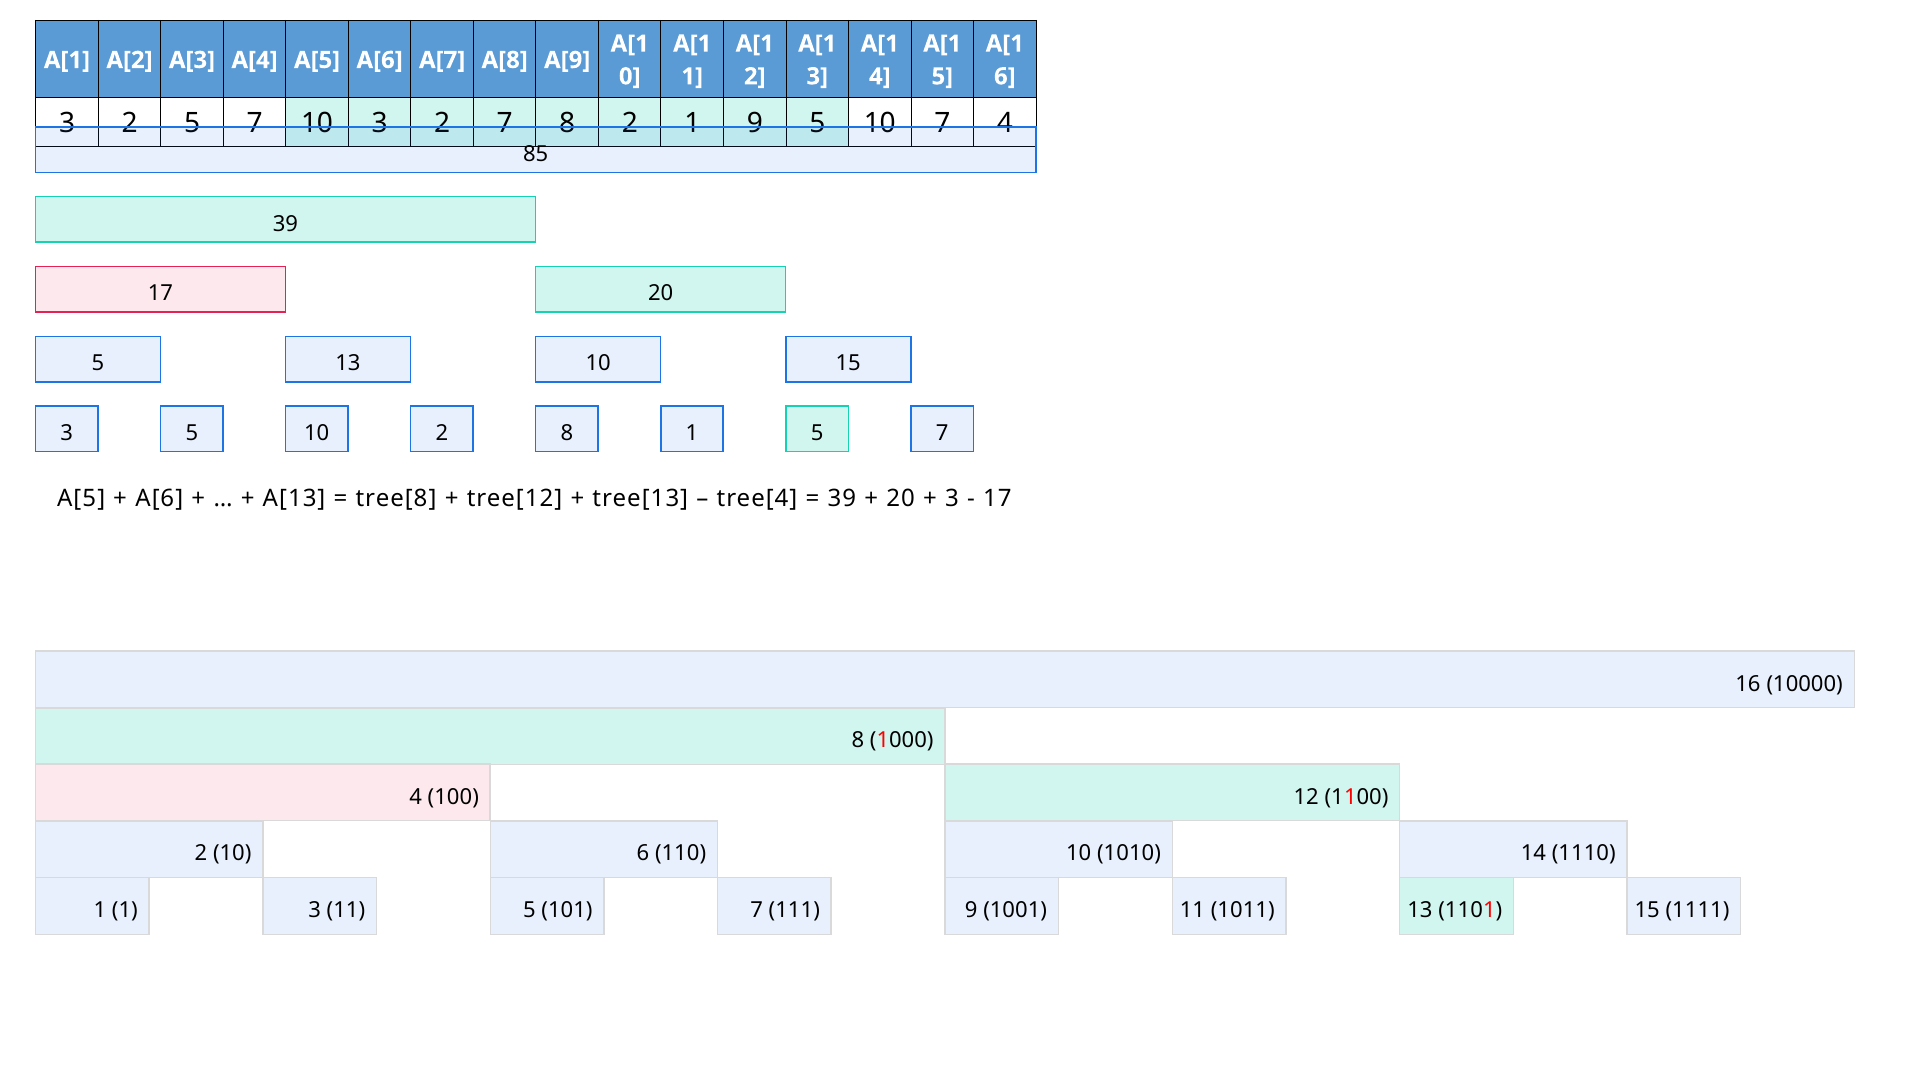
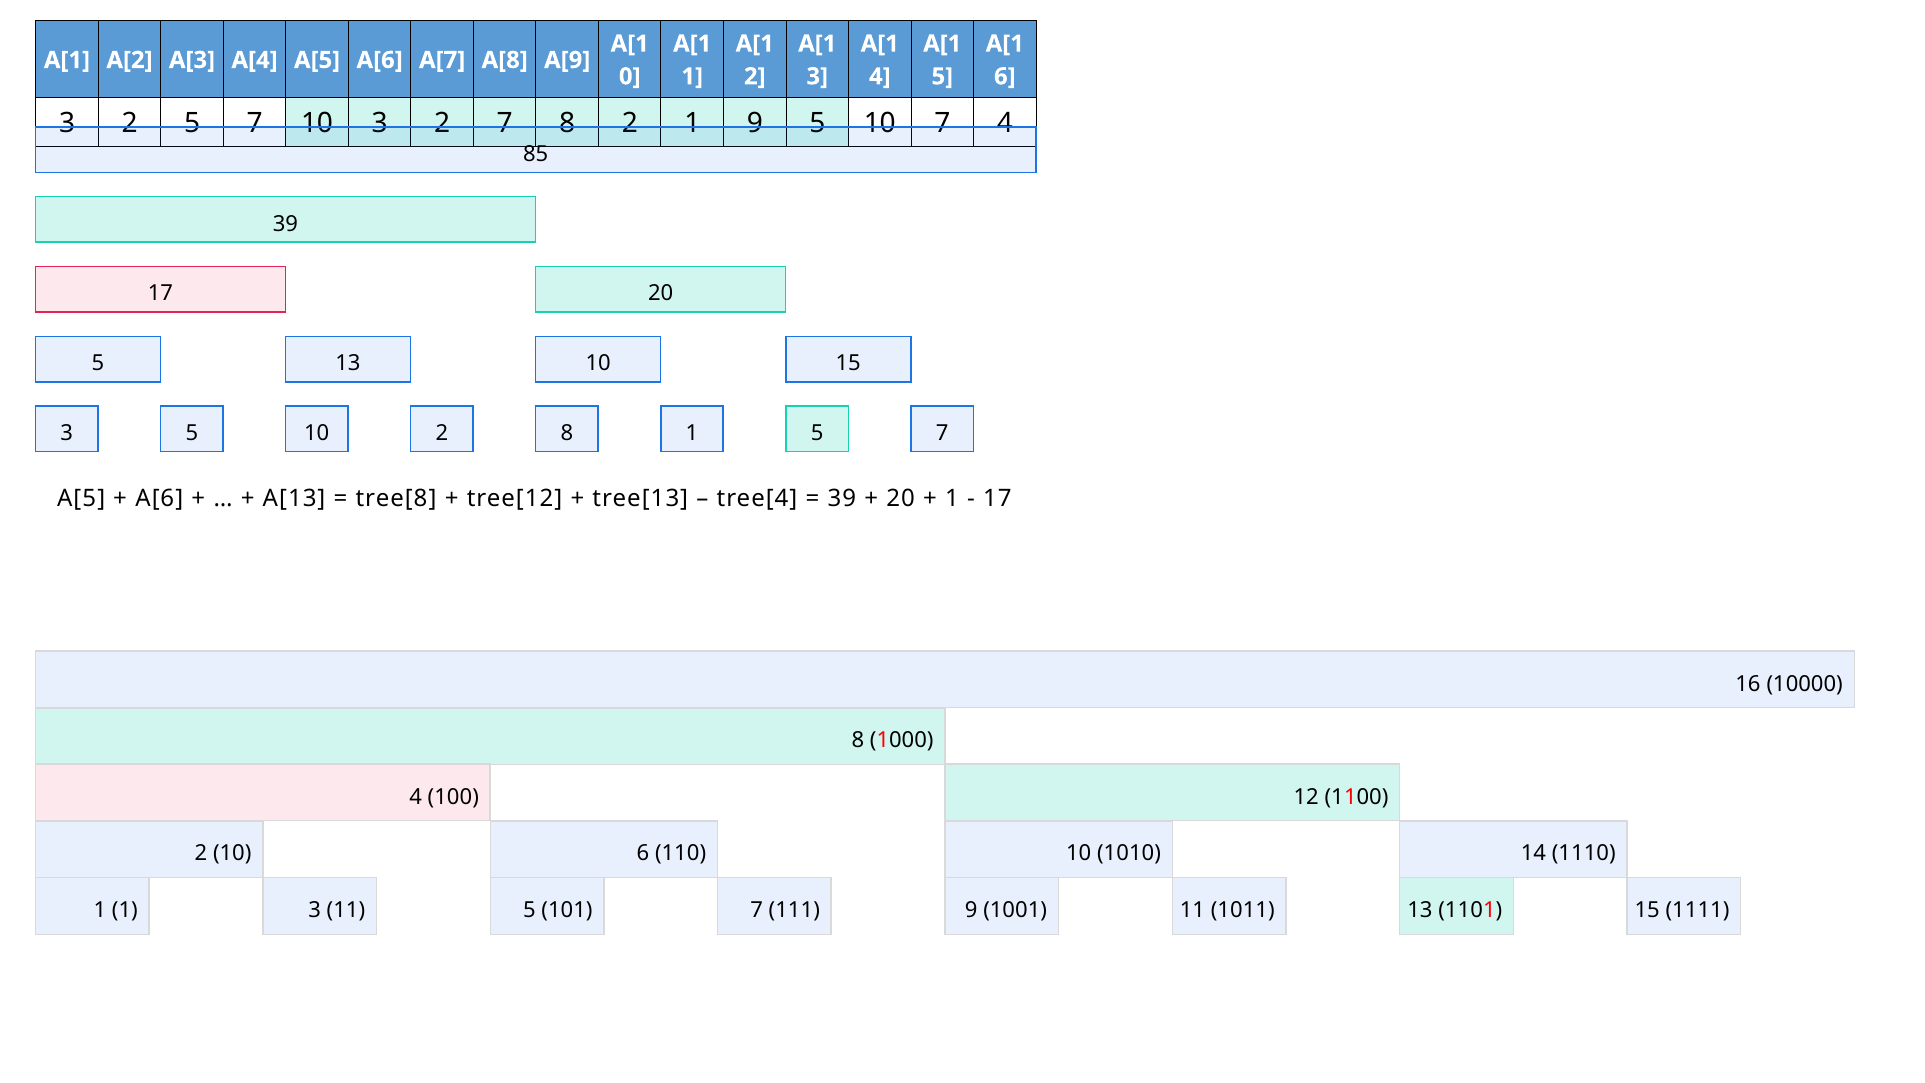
3: 3 -> 1 (952, 499)
